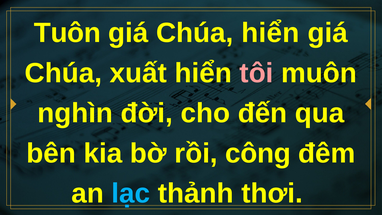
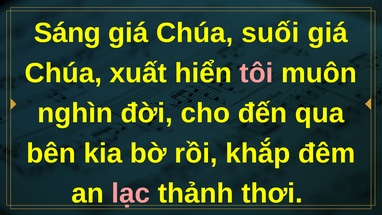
Tuôn: Tuôn -> Sáng (67, 33)
Chúa hiển: hiển -> suối (270, 33)
công: công -> khắp (258, 153)
lạc colour: light blue -> pink (131, 193)
